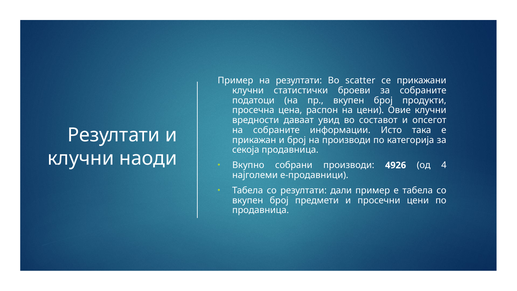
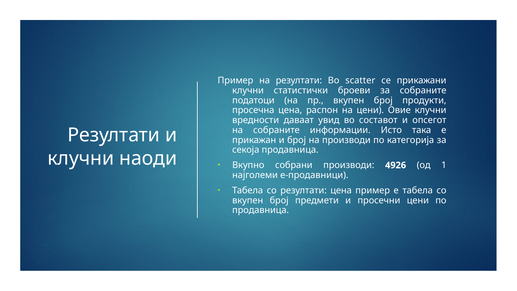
4: 4 -> 1 (444, 165)
резултати дали: дали -> цена (341, 190)
